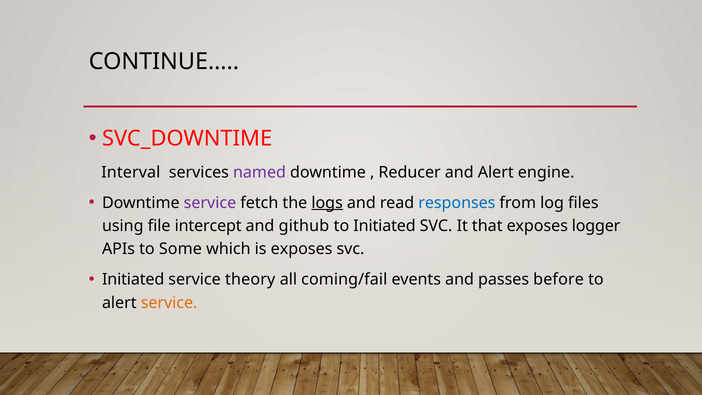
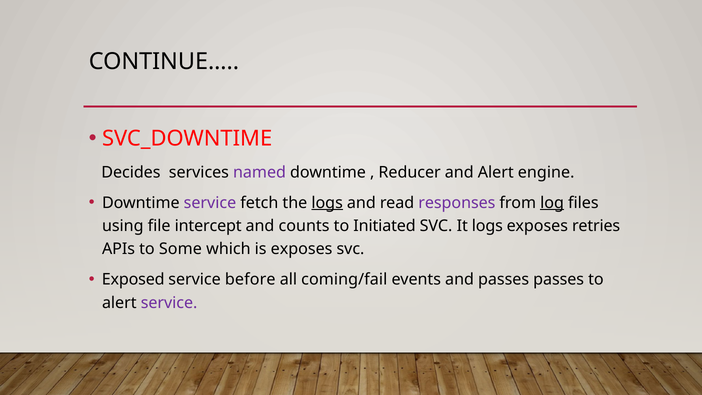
Interval: Interval -> Decides (131, 172)
responses colour: blue -> purple (457, 203)
log underline: none -> present (552, 203)
github: github -> counts (304, 226)
It that: that -> logs (487, 226)
logger: logger -> retries (596, 226)
Initiated: Initiated -> Exposed (133, 279)
theory: theory -> before (250, 279)
passes before: before -> passes (559, 279)
service colour: orange -> purple (169, 303)
